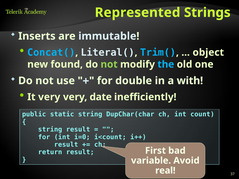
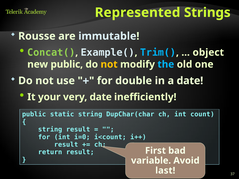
Inserts: Inserts -> Rousse (37, 36)
Concat( colour: light blue -> light green (51, 52)
Literal(: Literal( -> Example( (108, 52)
new found: found -> public (67, 64)
not colour: light green -> yellow (109, 64)
a with: with -> date (190, 81)
It very: very -> your (49, 97)
real: real -> last (165, 171)
